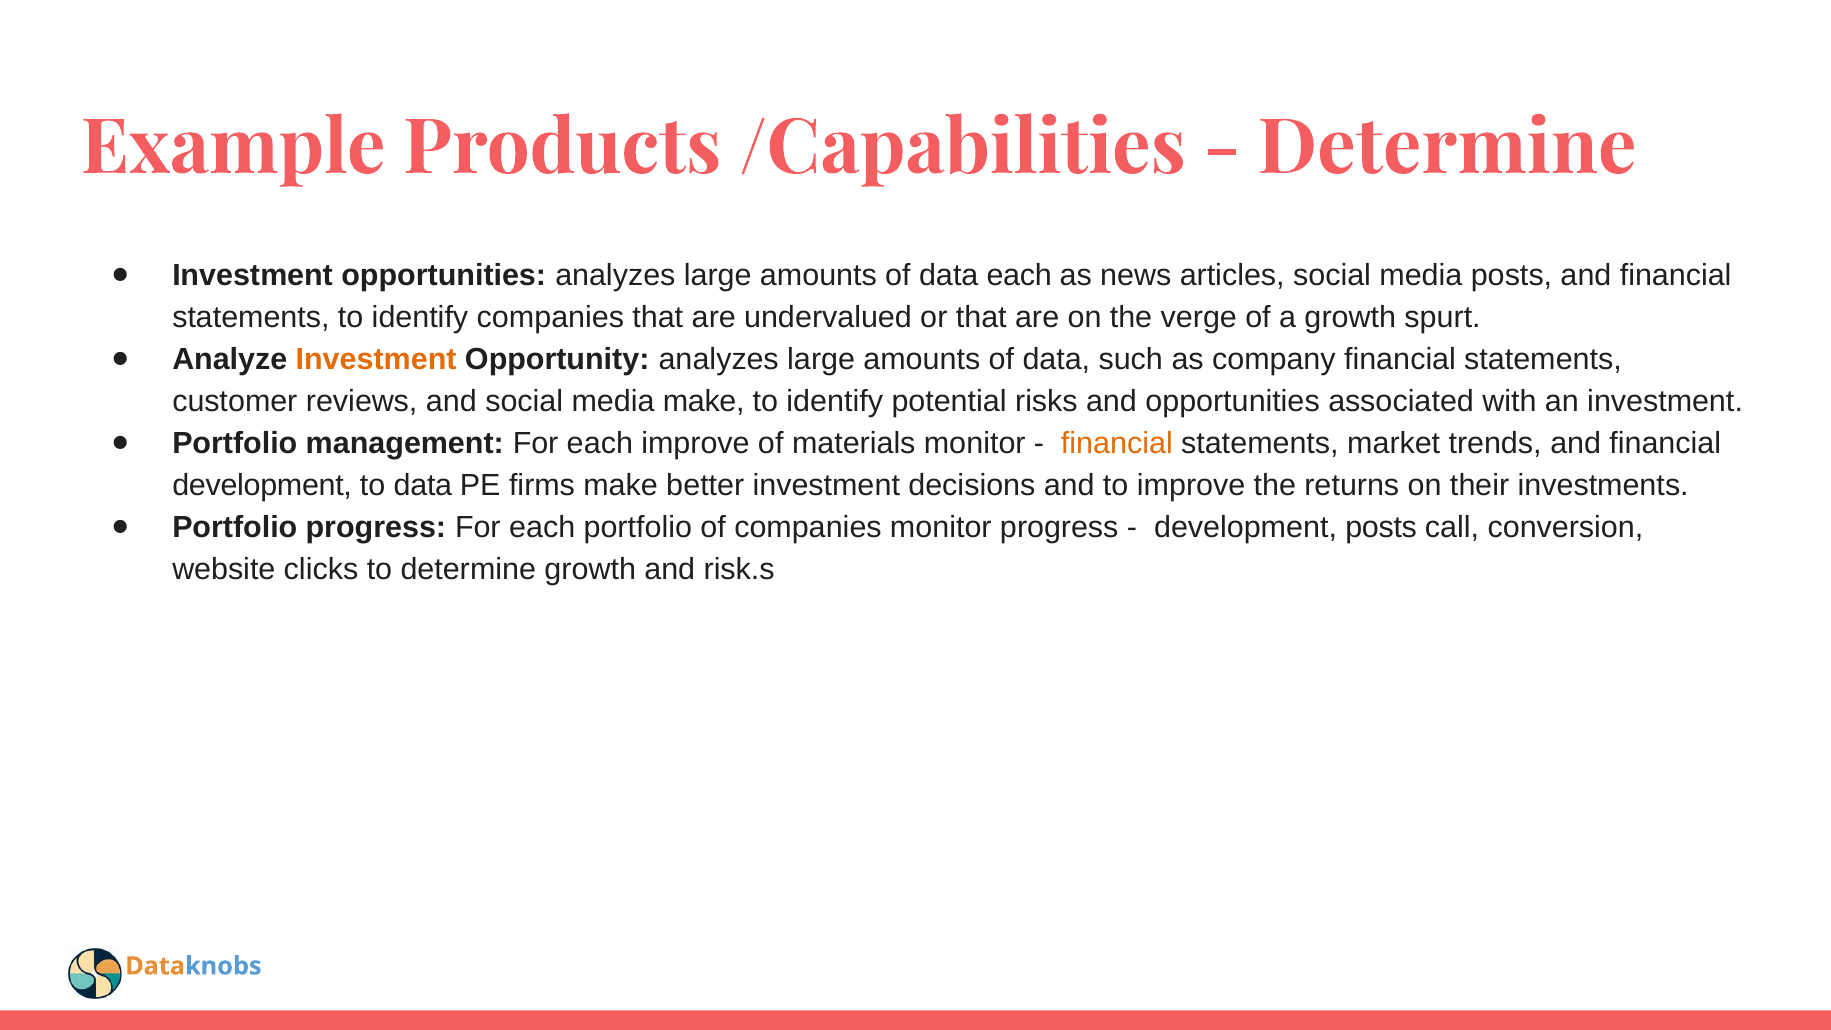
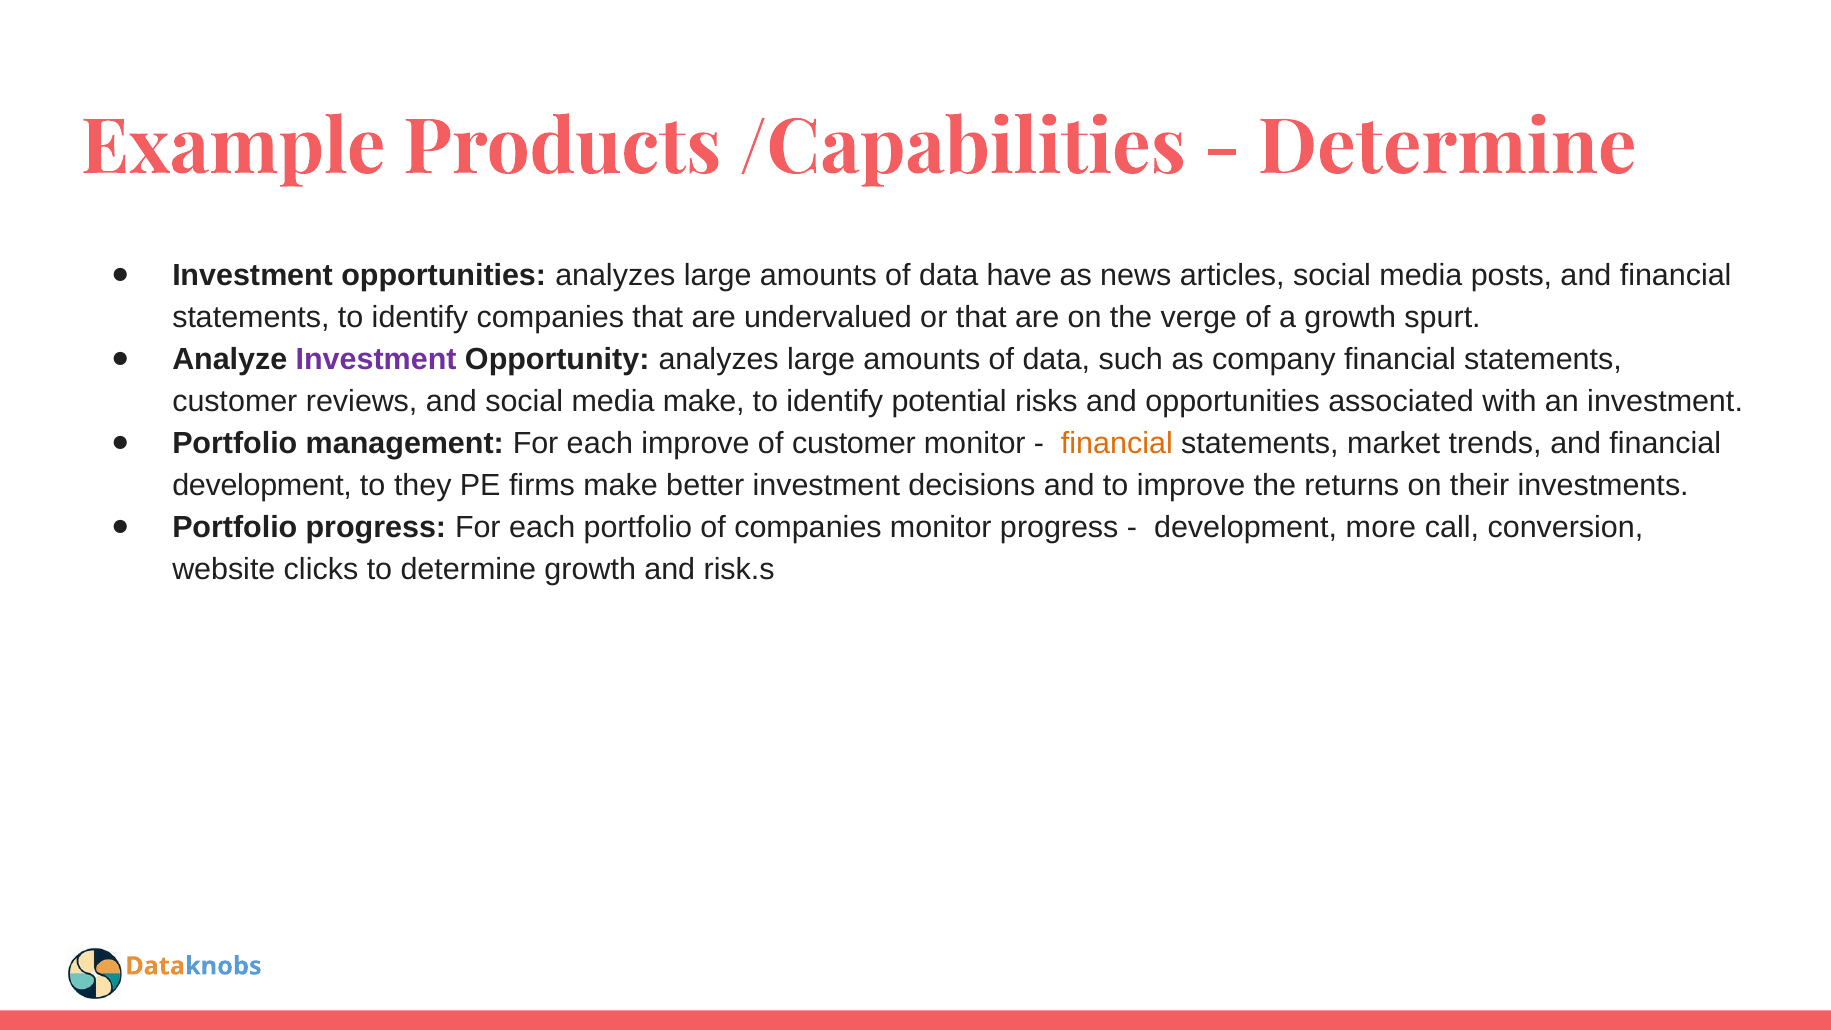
data each: each -> have (1019, 275)
Investment colour: orange -> purple (376, 359)
of materials: materials -> customer (854, 443)
to data: data -> they (423, 485)
development posts: posts -> more (1381, 528)
